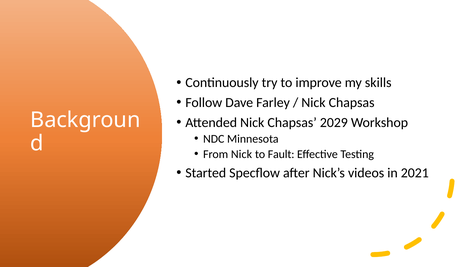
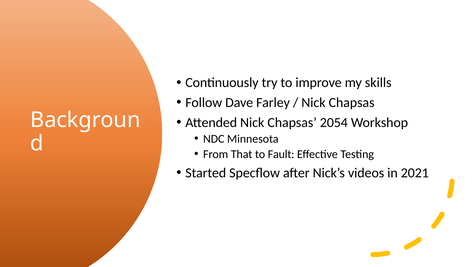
2029: 2029 -> 2054 (334, 122)
From Nick: Nick -> That (242, 154)
